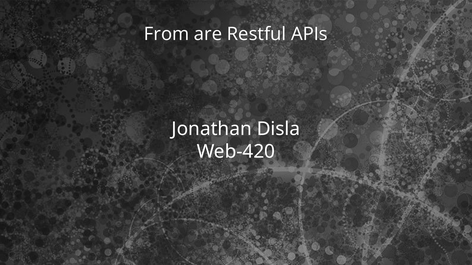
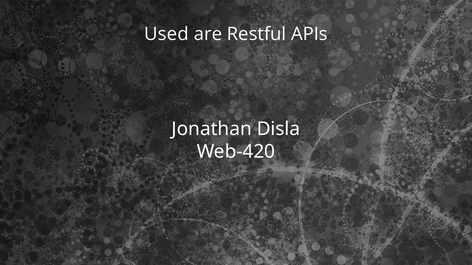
From: From -> Used (166, 34)
